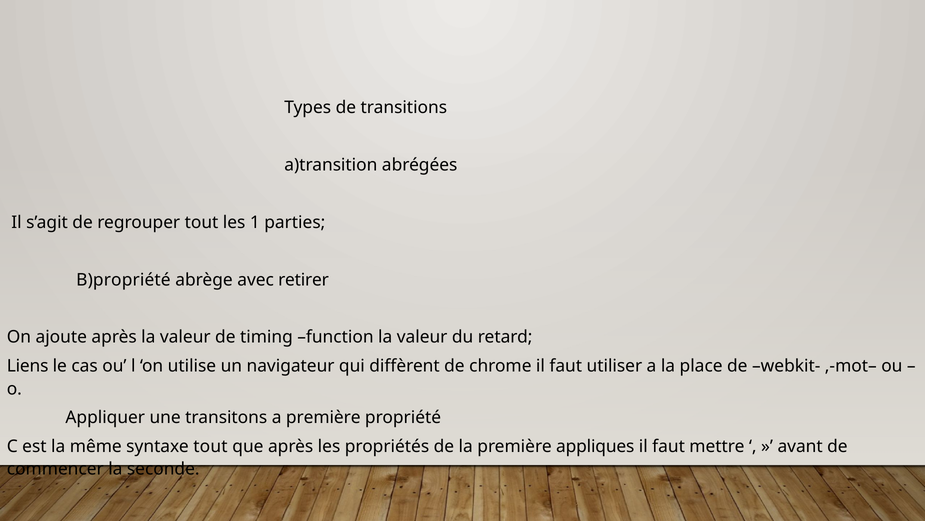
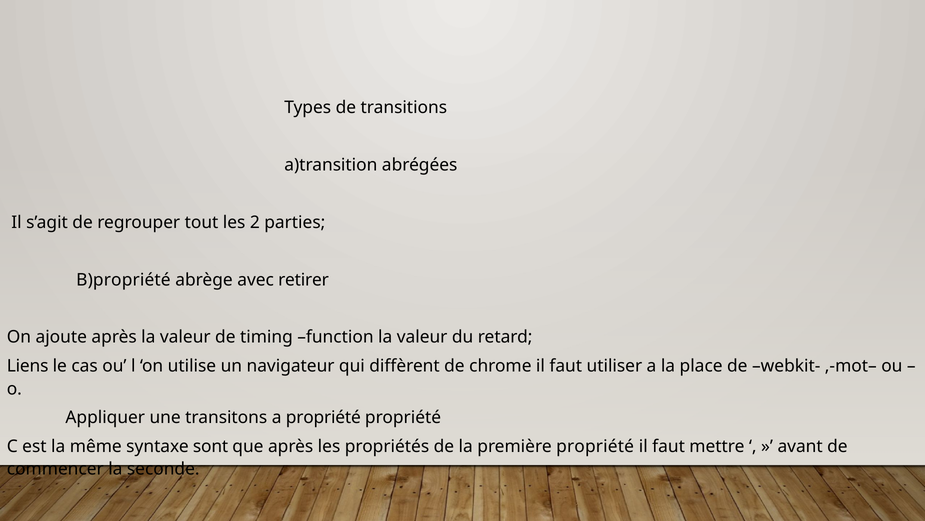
1: 1 -> 2 (255, 222)
a première: première -> propriété (323, 417)
syntaxe tout: tout -> sont (211, 446)
première appliques: appliques -> propriété (595, 446)
